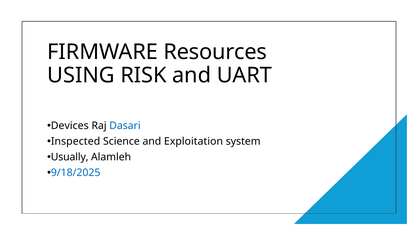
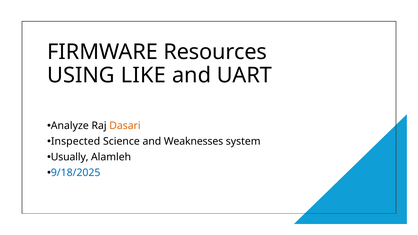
RISK: RISK -> LIKE (143, 75)
Devices: Devices -> Analyze (70, 126)
Dasari colour: blue -> orange (125, 126)
Exploitation: Exploitation -> Weaknesses (194, 141)
